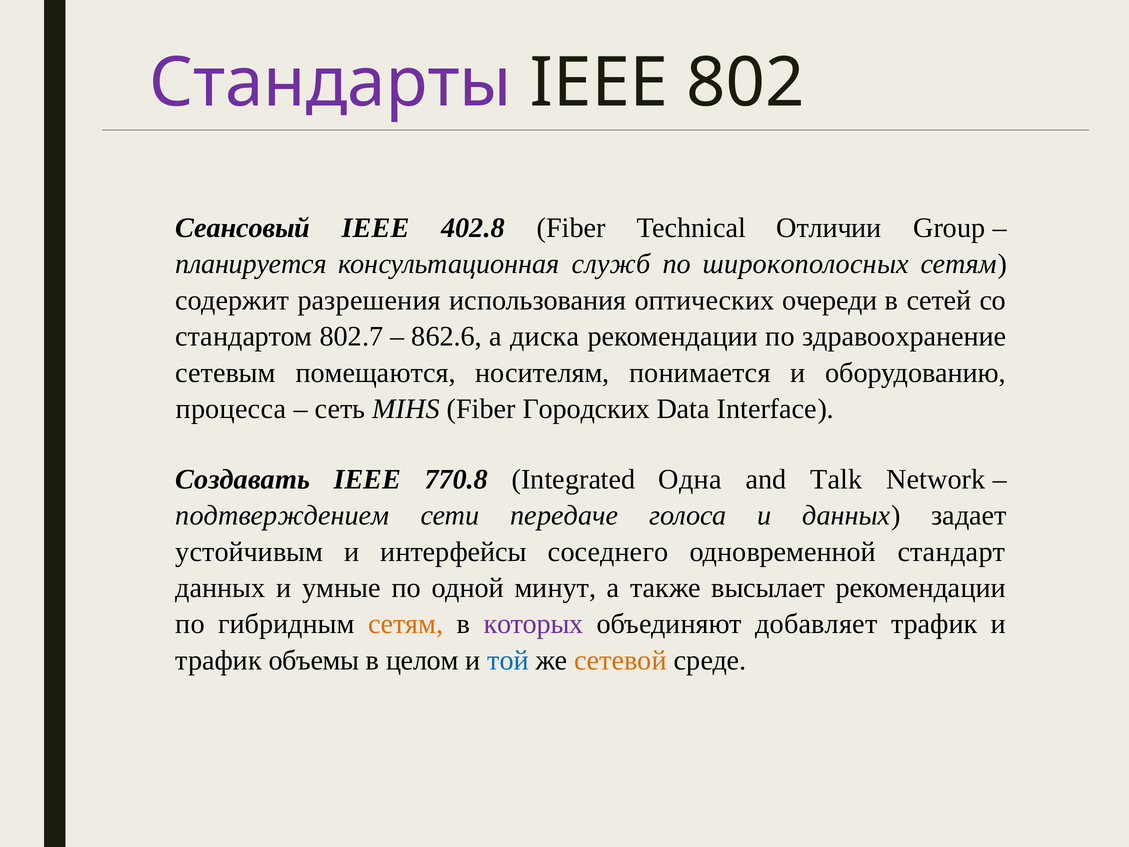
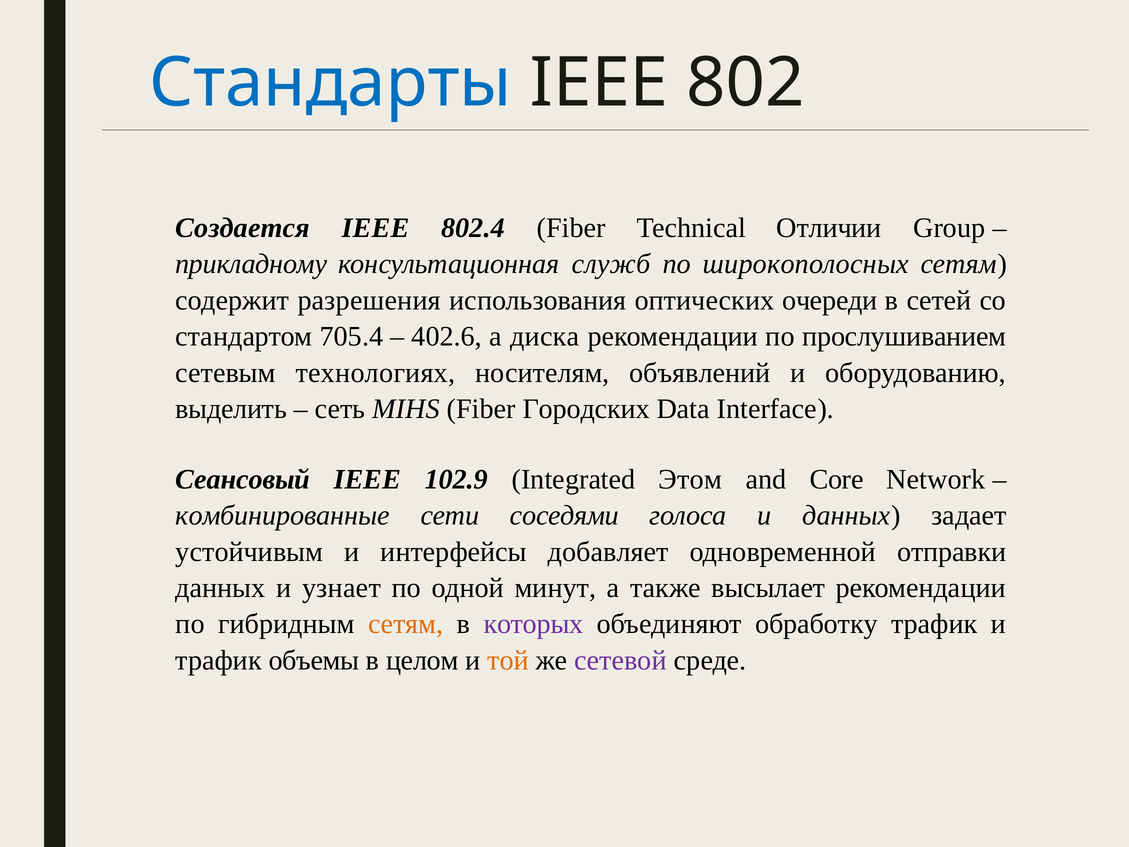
Стандарты colour: purple -> blue (330, 83)
Сеансовый: Сеансовый -> Создается (243, 228)
402.8: 402.8 -> 802.4 (473, 228)
планируется: планируется -> прикладному (251, 264)
802.7: 802.7 -> 705.4 (351, 337)
862.6: 862.6 -> 402.6 (447, 337)
здравоохранение: здравоохранение -> прослушиванием (904, 337)
помещаются: помещаются -> технологиях (375, 373)
понимается: понимается -> объявлений (700, 373)
процесса: процесса -> выделить (231, 409)
Создавать: Создавать -> Сеансовый (243, 479)
770.8: 770.8 -> 102.9 (456, 479)
Одна: Одна -> Этом (690, 479)
Talk: Talk -> Core (837, 479)
подтверждением: подтверждением -> комбинированные (283, 515)
передаче: передаче -> соседями (565, 515)
соседнего: соседнего -> добавляет (608, 552)
стандарт: стандарт -> отправки (952, 552)
умные: умные -> узнает (342, 588)
добавляет: добавляет -> обработку (816, 624)
той colour: blue -> orange (508, 660)
сетевой colour: orange -> purple (620, 660)
